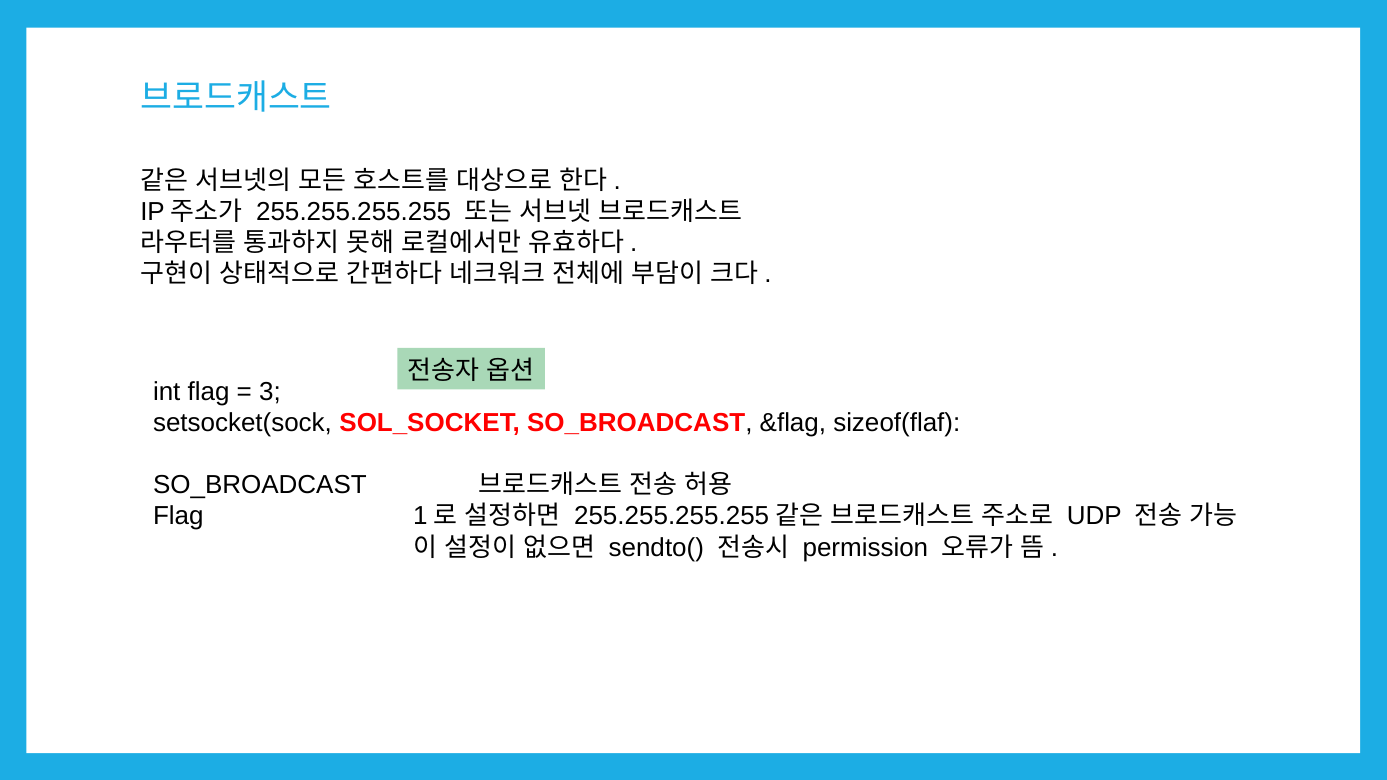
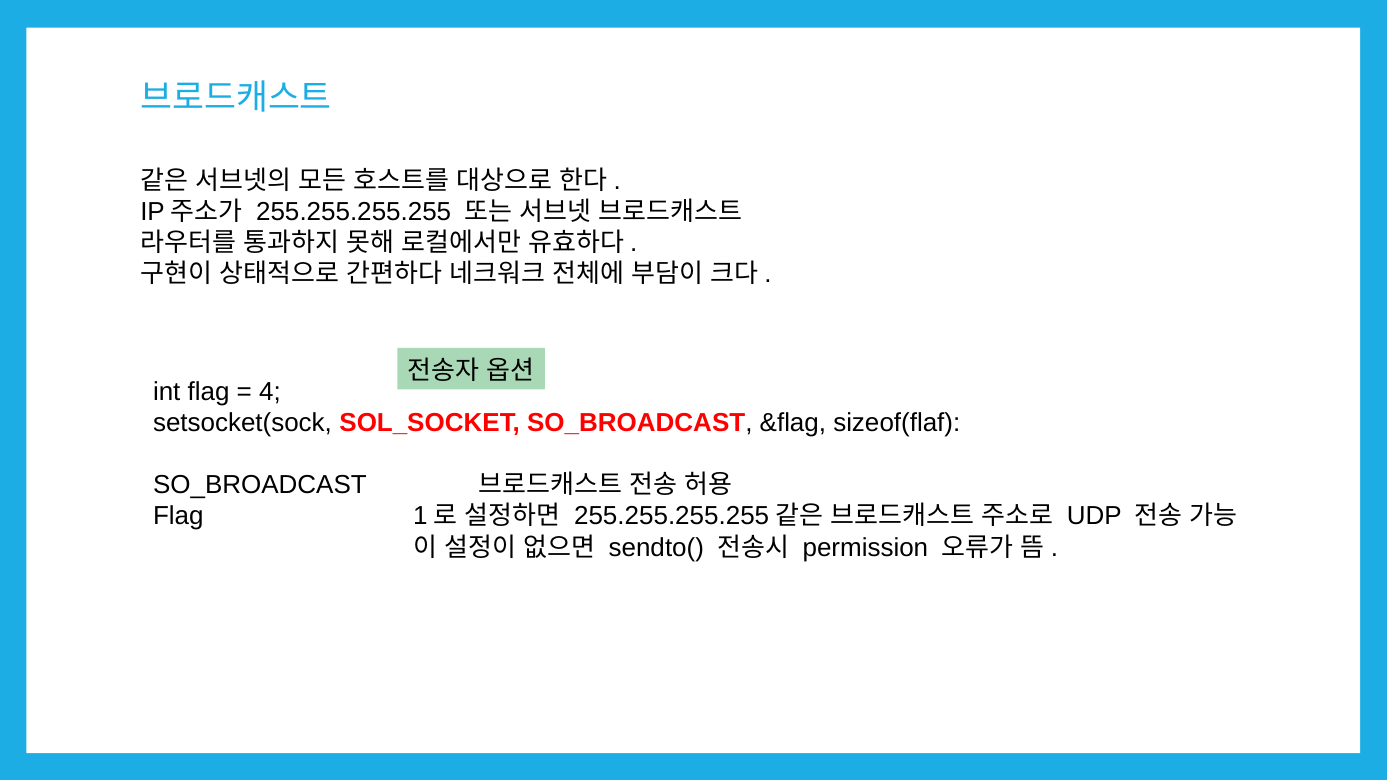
3: 3 -> 4 (270, 392)
